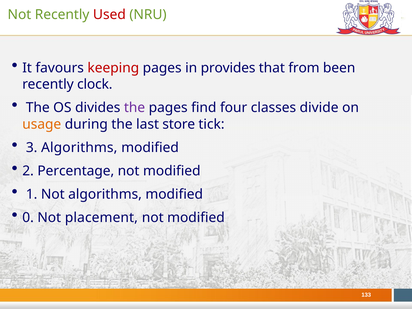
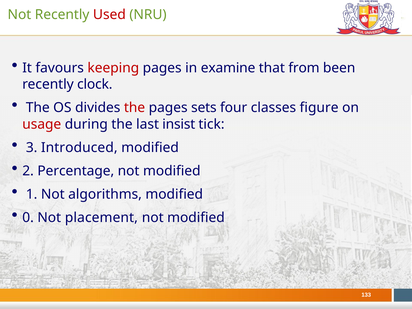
provides: provides -> examine (228, 68)
the colour: purple -> red (135, 108)
find: find -> sets (204, 108)
divide: divide -> figure (319, 108)
usage colour: orange -> red (42, 124)
store: store -> insist (179, 124)
3 Algorithms: Algorithms -> Introduced (79, 148)
